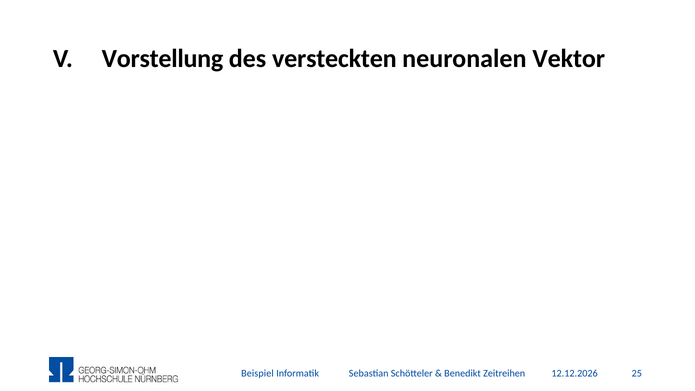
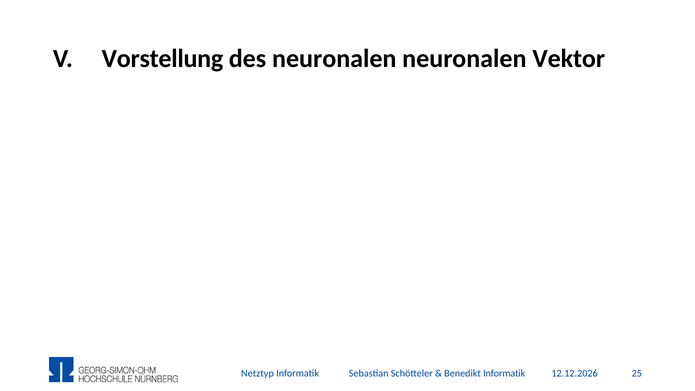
des versteckten: versteckten -> neuronalen (334, 58)
Beispiel: Beispiel -> Netztyp (257, 373)
Benedikt Zeitreihen: Zeitreihen -> Informatik (504, 373)
